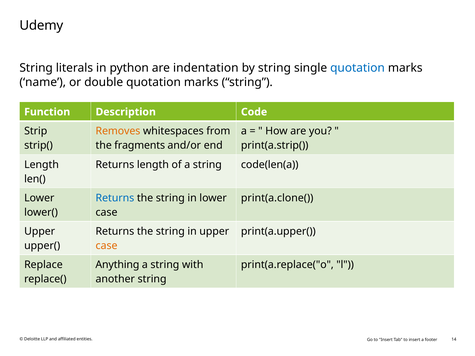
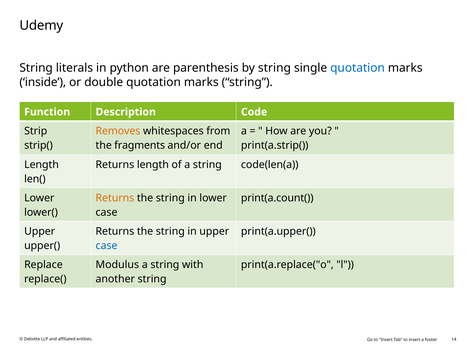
indentation: indentation -> parenthesis (206, 68)
name: name -> inside (43, 82)
Returns colour: blue -> orange (115, 198)
print(a.clone(: print(a.clone( -> print(a.count( (277, 198)
case colour: orange -> blue (107, 246)
Anything: Anything -> Modulus (117, 265)
